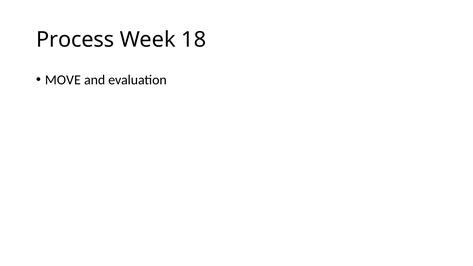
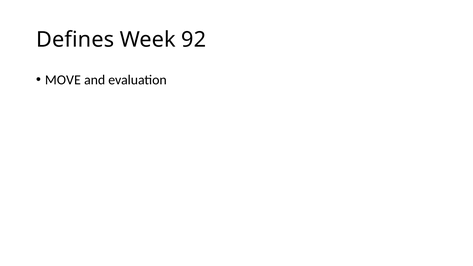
Process: Process -> Defines (75, 40)
18: 18 -> 92 (194, 40)
